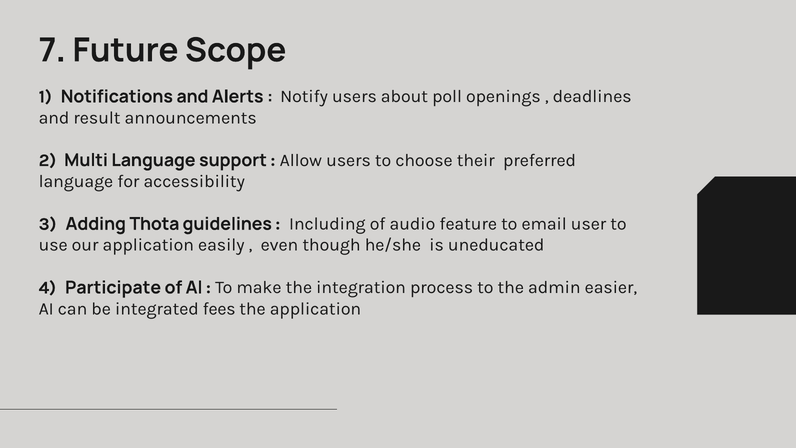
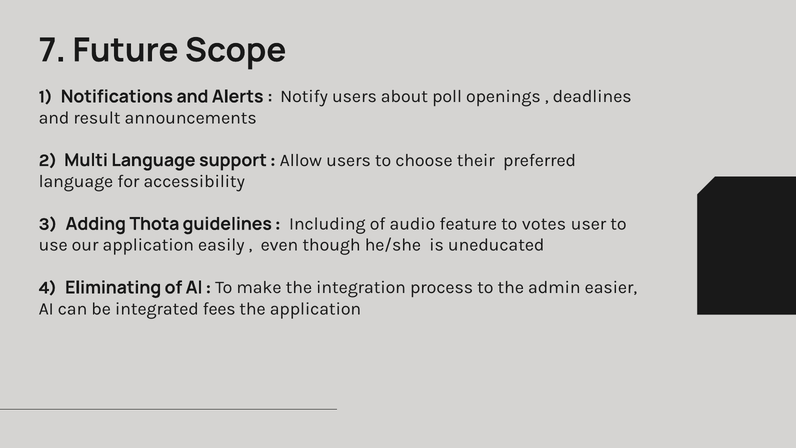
email: email -> votes (544, 224)
Participate: Participate -> Eliminating (113, 287)
